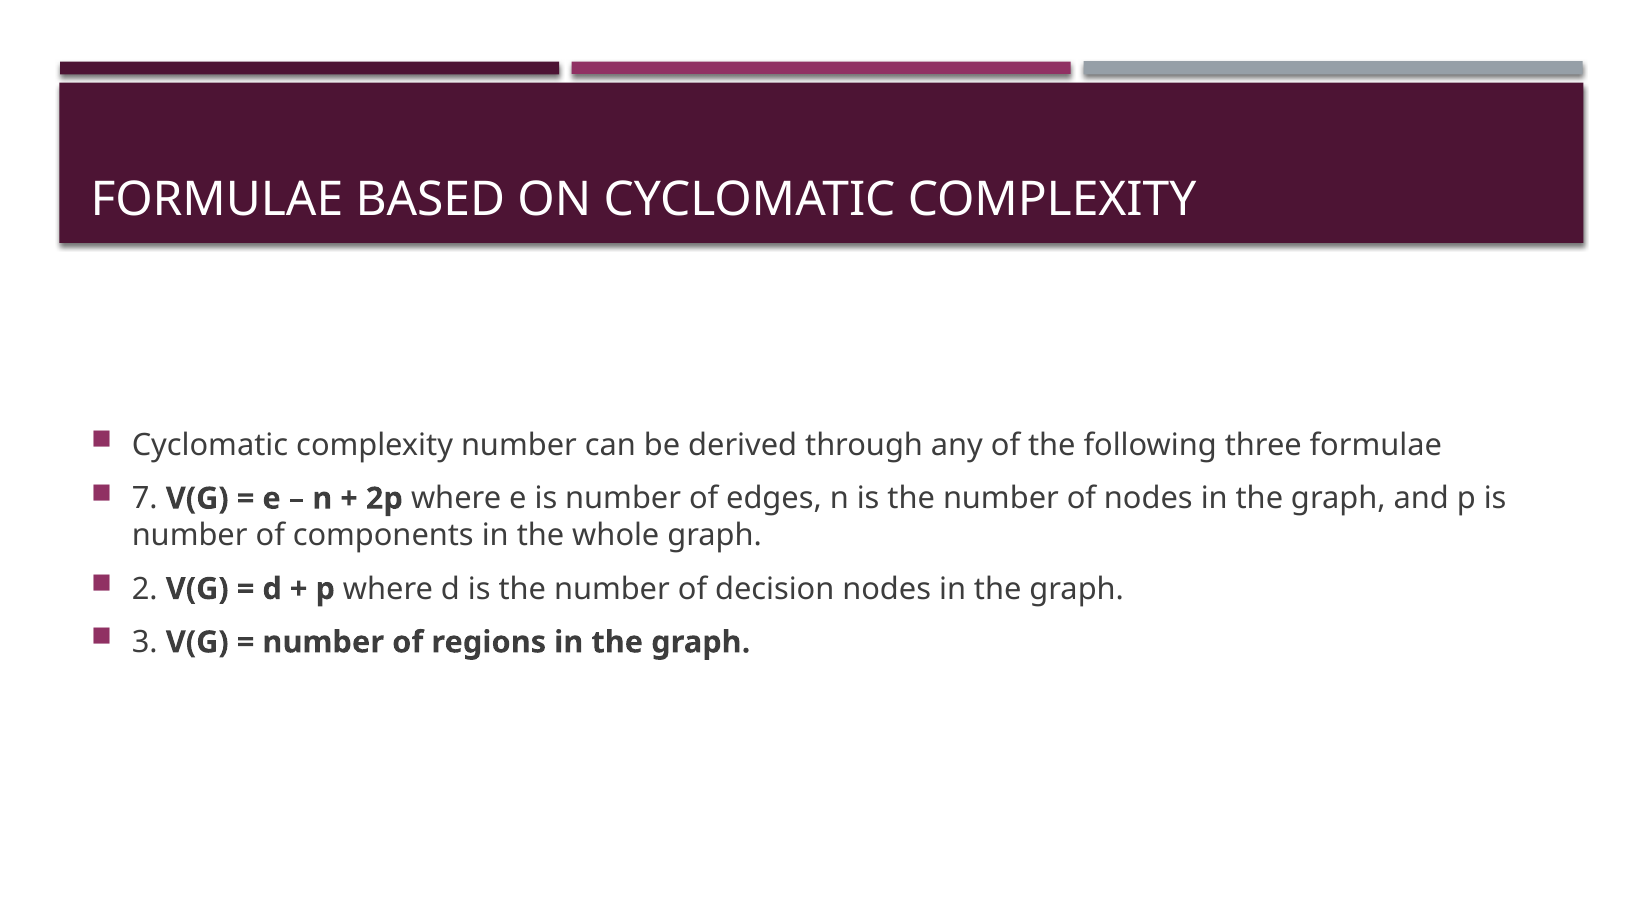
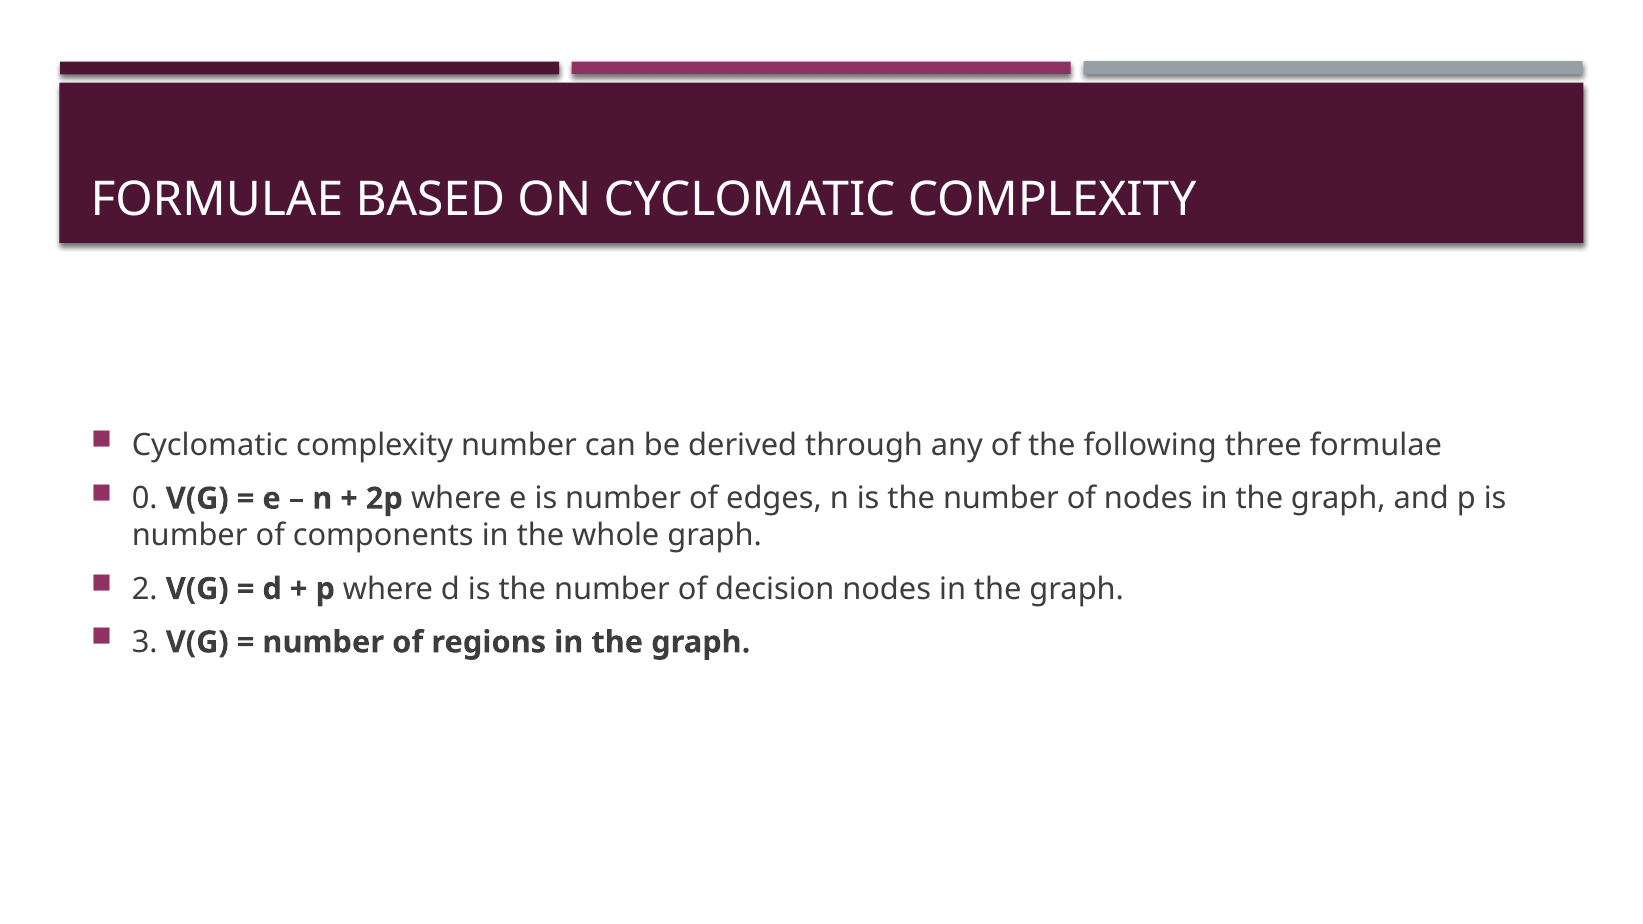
7: 7 -> 0 (145, 499)
